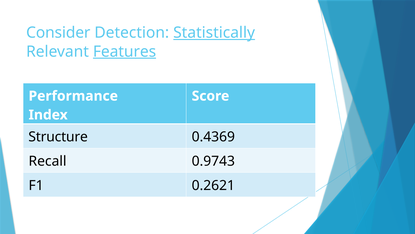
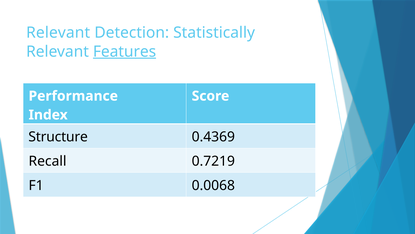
Consider: Consider -> Relevant (58, 33)
Statistically underline: present -> none (214, 33)
0.9743: 0.9743 -> 0.7219 (213, 161)
0.2621: 0.2621 -> 0.0068 (213, 185)
